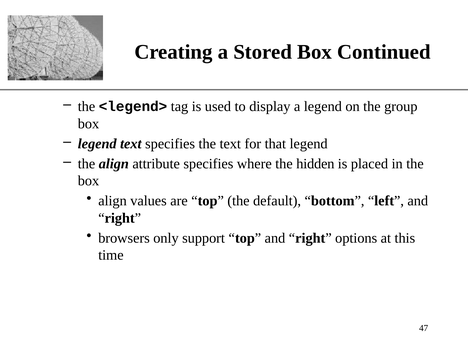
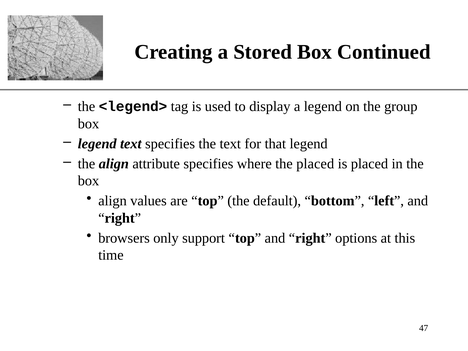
the hidden: hidden -> placed (315, 164)
